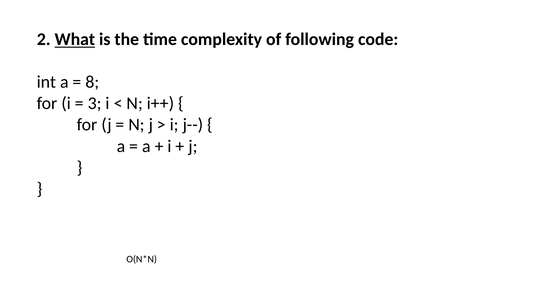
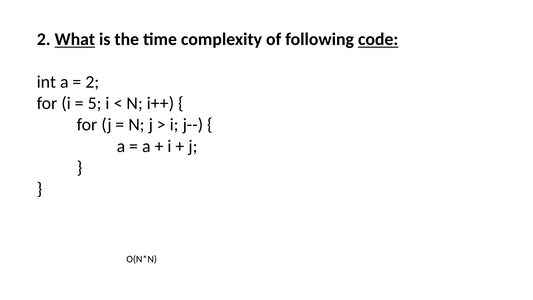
code underline: none -> present (378, 39)
8: 8 -> 2 (92, 82)
3: 3 -> 5 (95, 103)
